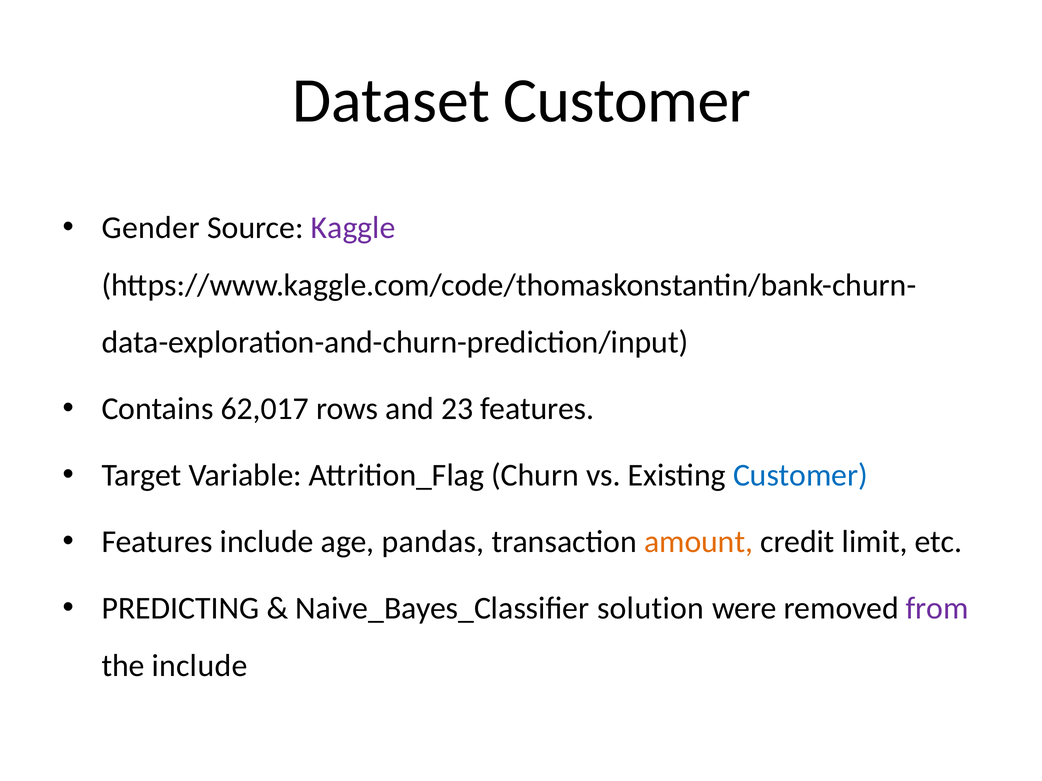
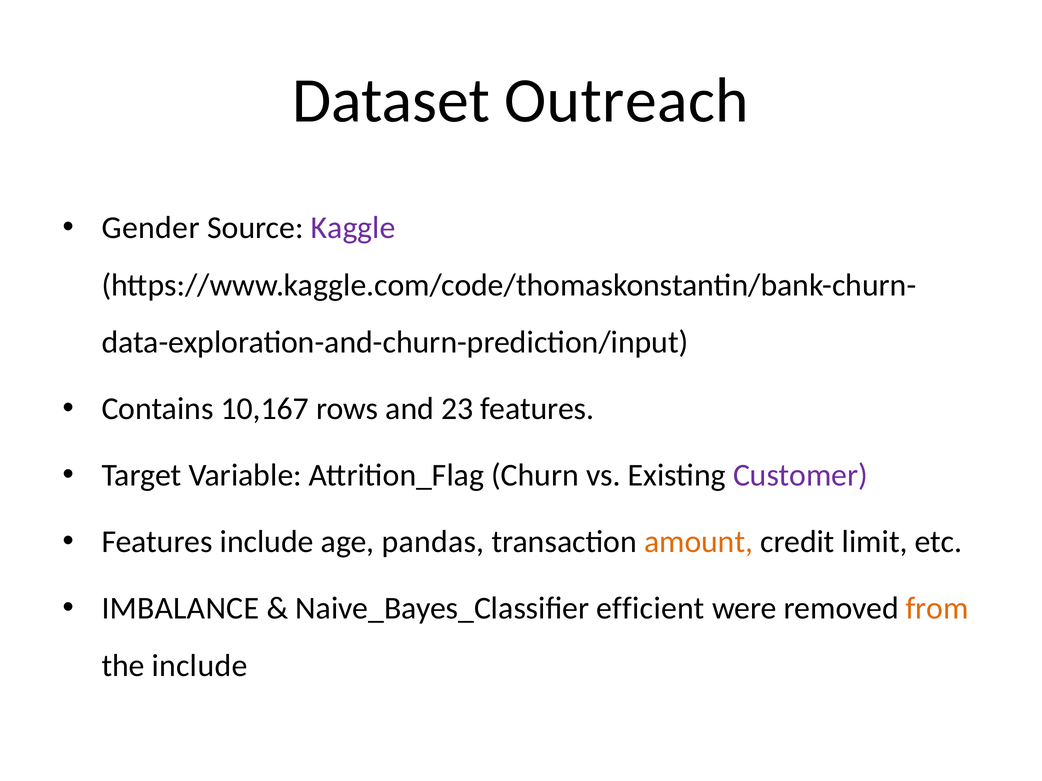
Dataset Customer: Customer -> Outreach (627, 101)
62,017: 62,017 -> 10,167 (265, 409)
Customer colour: blue -> purple (800, 476)
PREDICTING: PREDICTING -> IMBALANCE (180, 609)
solution: solution -> efficient (651, 609)
from colour: purple -> orange (937, 609)
